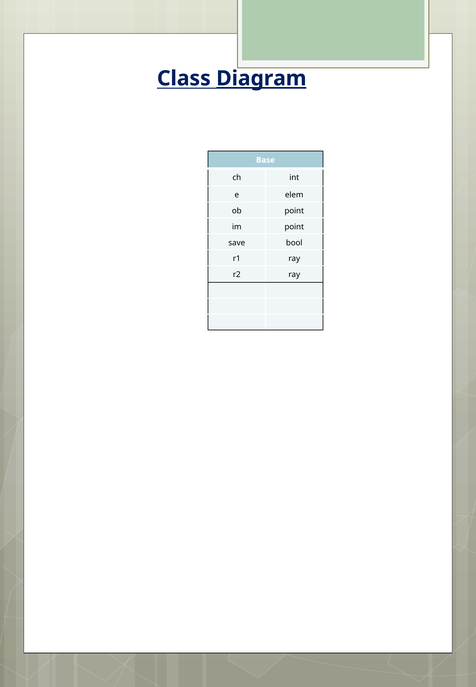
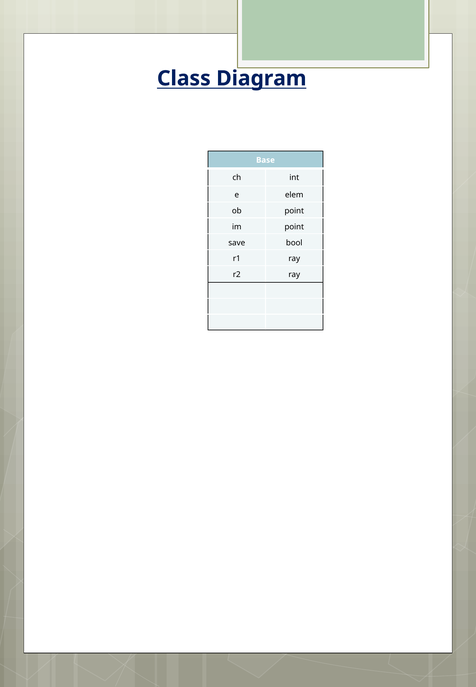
Diagram underline: present -> none (261, 78)
